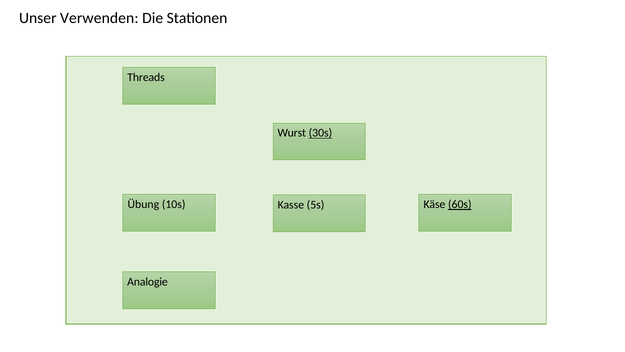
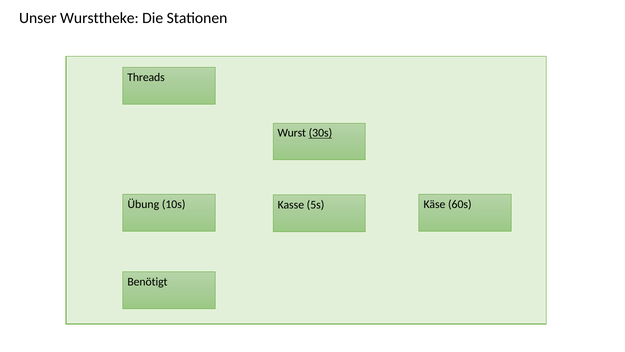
Verwenden: Verwenden -> Wursttheke (99, 18)
60s underline: present -> none (460, 204)
Analogie: Analogie -> Benötigt (147, 281)
